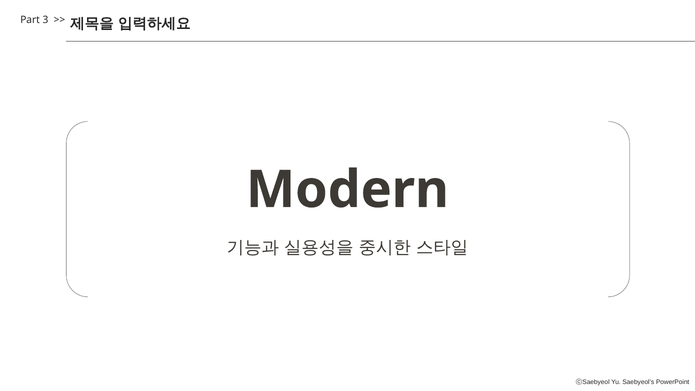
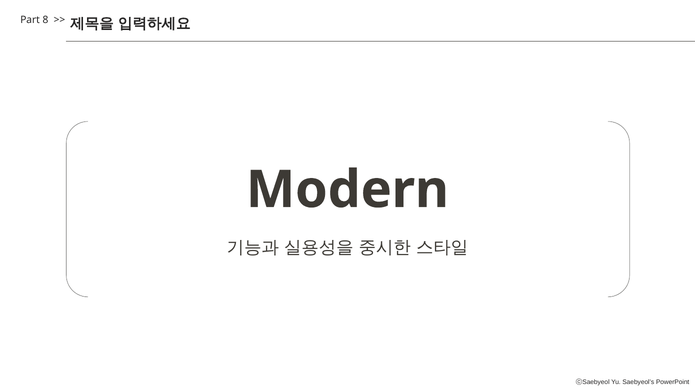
3: 3 -> 8 (45, 20)
